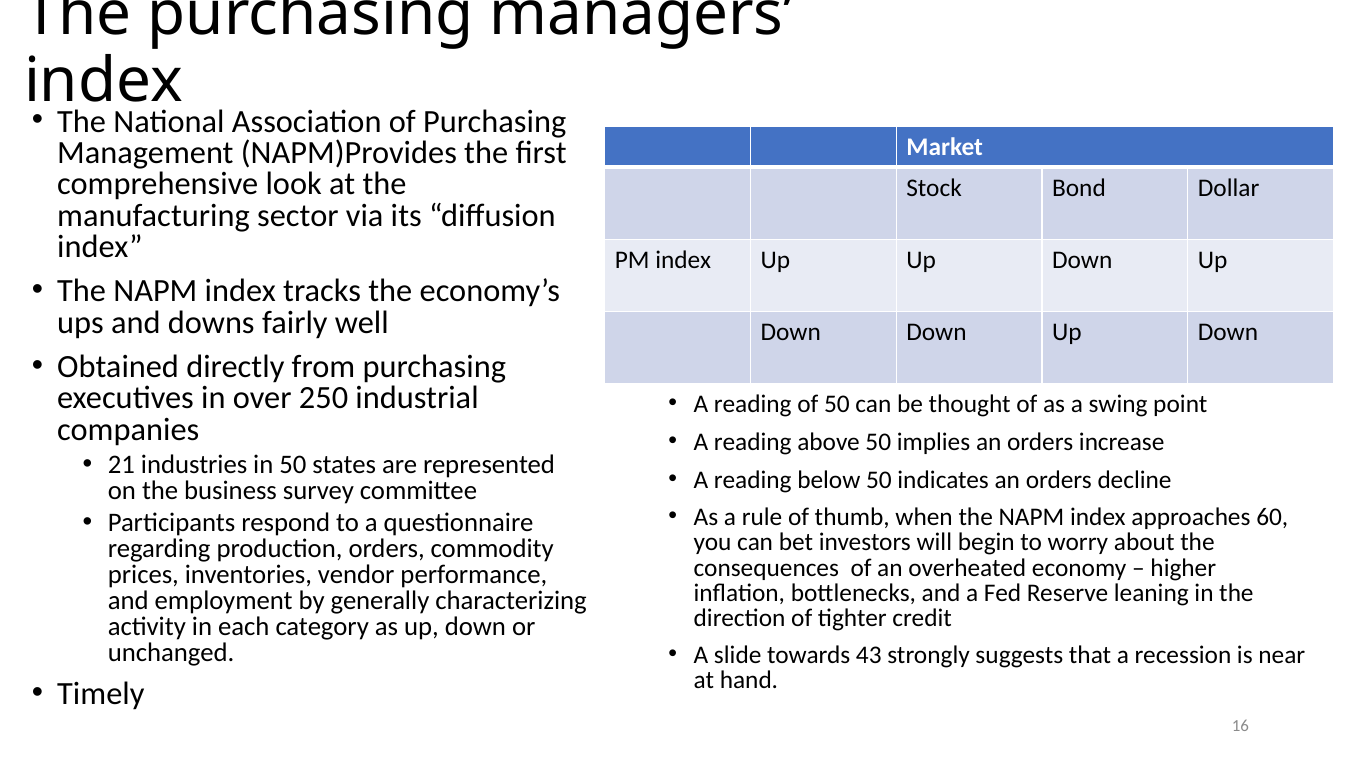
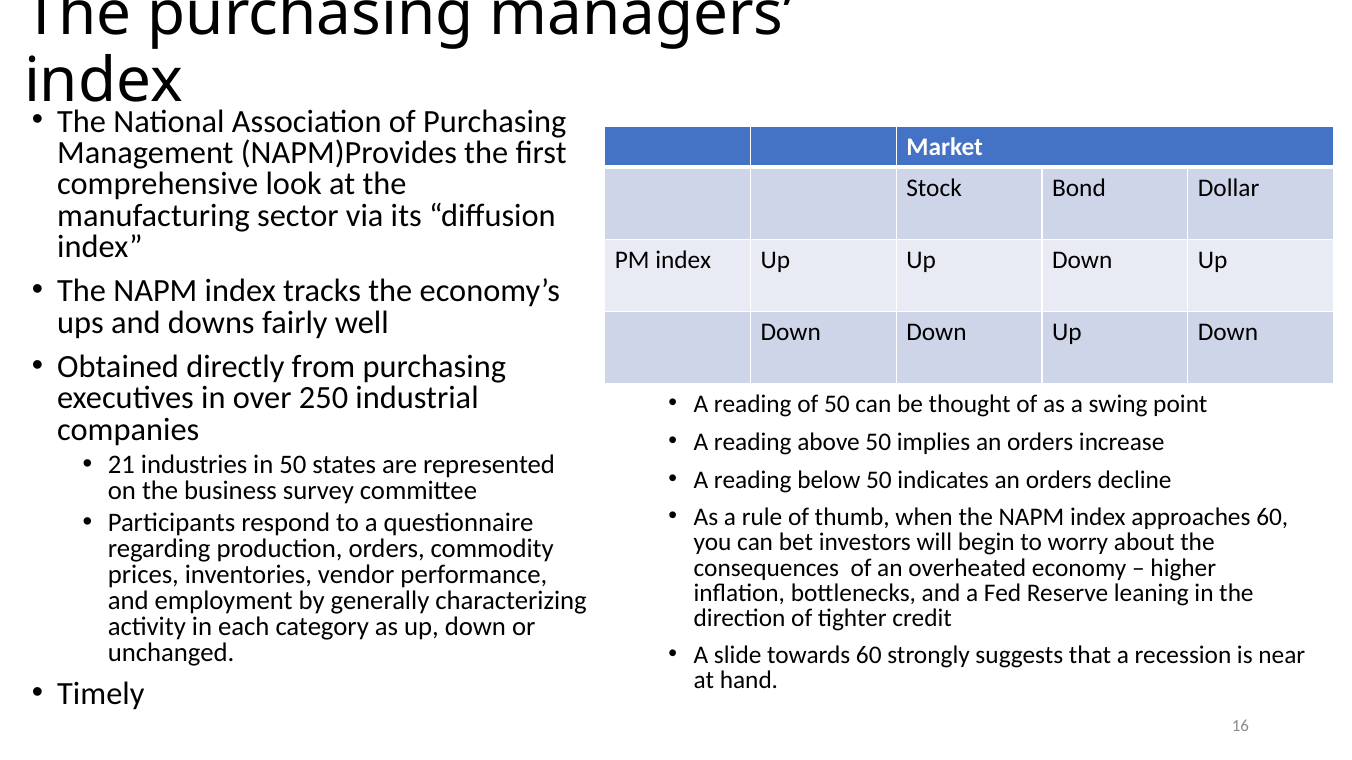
towards 43: 43 -> 60 (869, 656)
